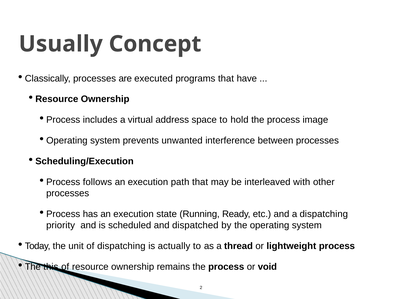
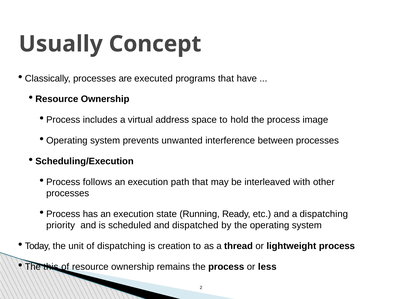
actually: actually -> creation (174, 246)
void: void -> less (267, 266)
